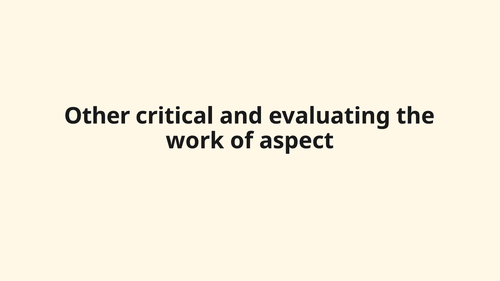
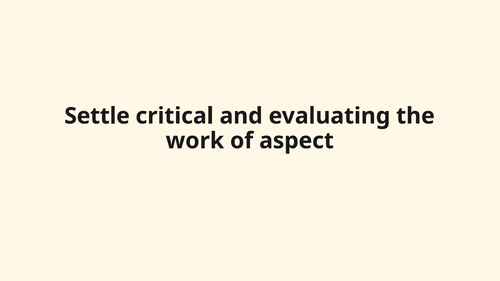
Other: Other -> Settle (97, 116)
